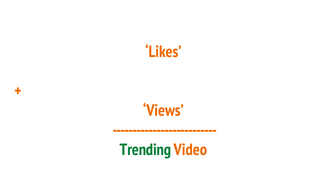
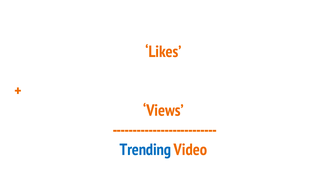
Trending colour: green -> blue (145, 150)
